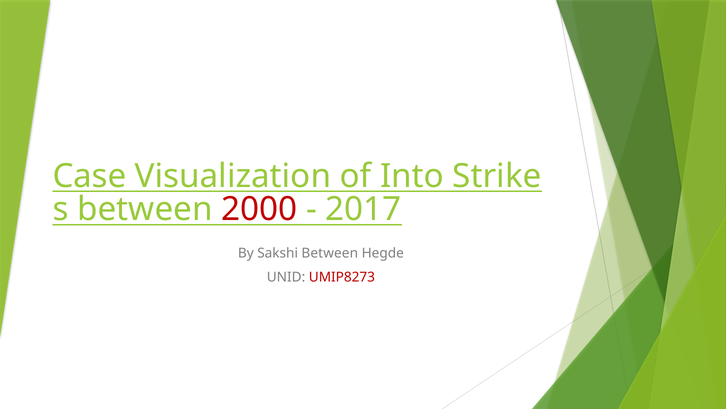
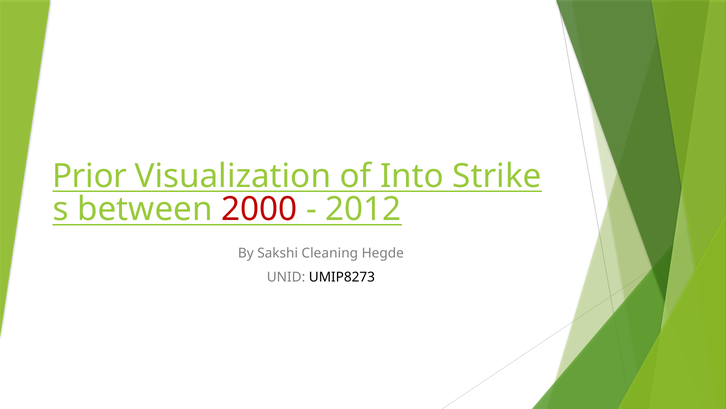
Case: Case -> Prior (90, 176)
2017: 2017 -> 2012 (363, 209)
Sakshi Between: Between -> Cleaning (330, 253)
UMIP8273 colour: red -> black (342, 277)
